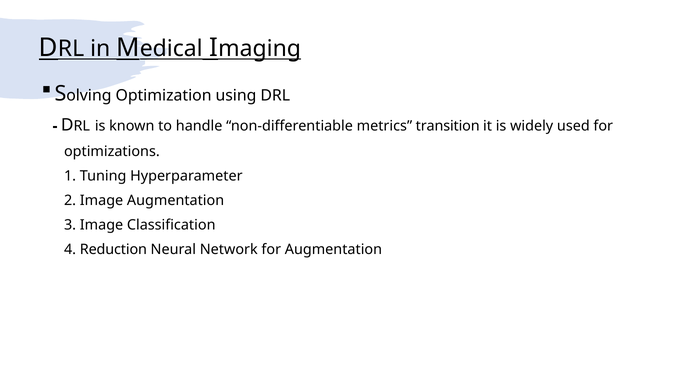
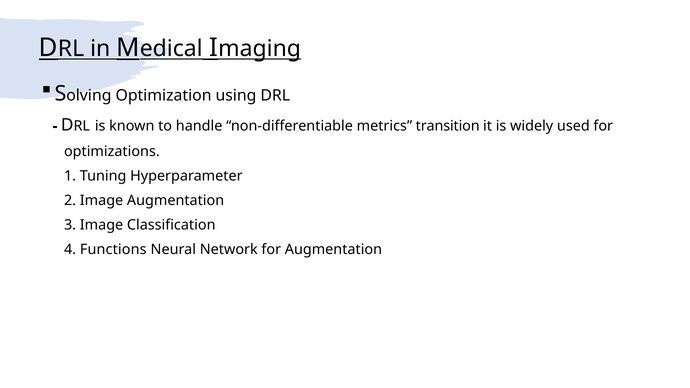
Reduction: Reduction -> Functions (113, 249)
